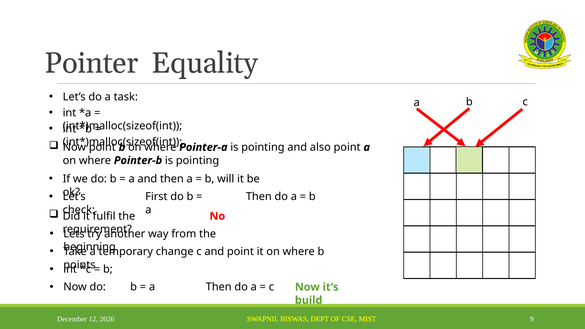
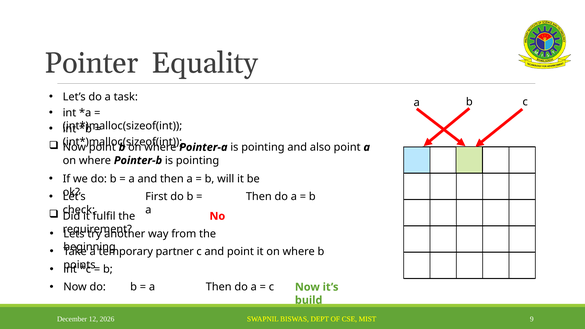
change: change -> partner (175, 252)
